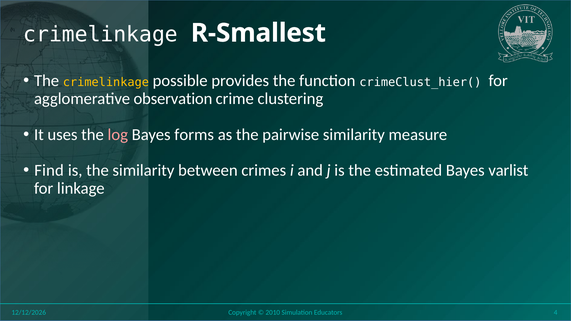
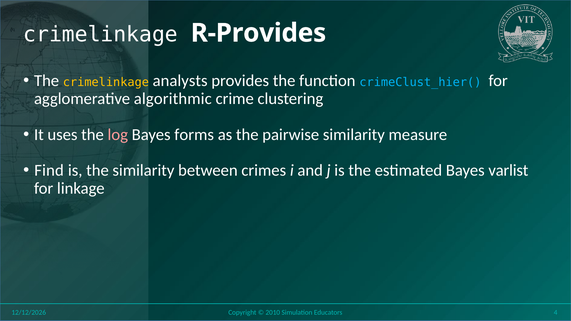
R-Smallest: R-Smallest -> R-Provides (258, 33)
possible: possible -> analysts (180, 81)
crimeClust_hier( colour: white -> light blue (420, 82)
observation: observation -> algorithmic (173, 99)
